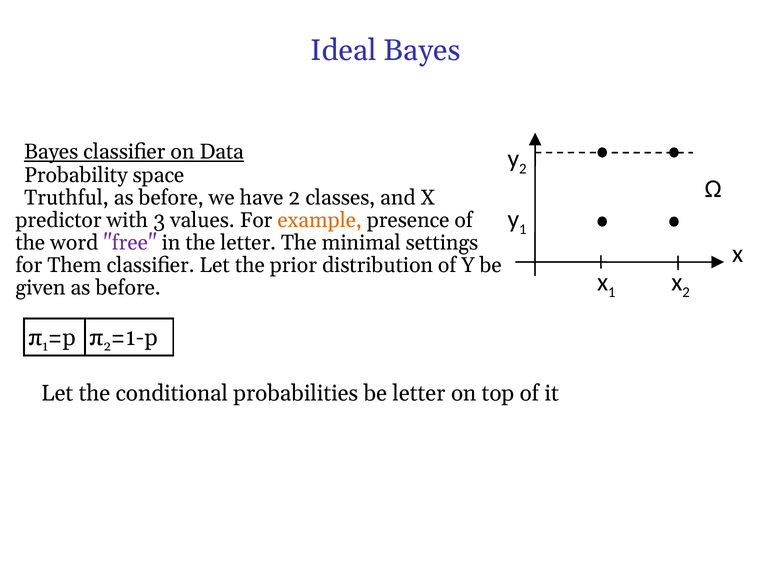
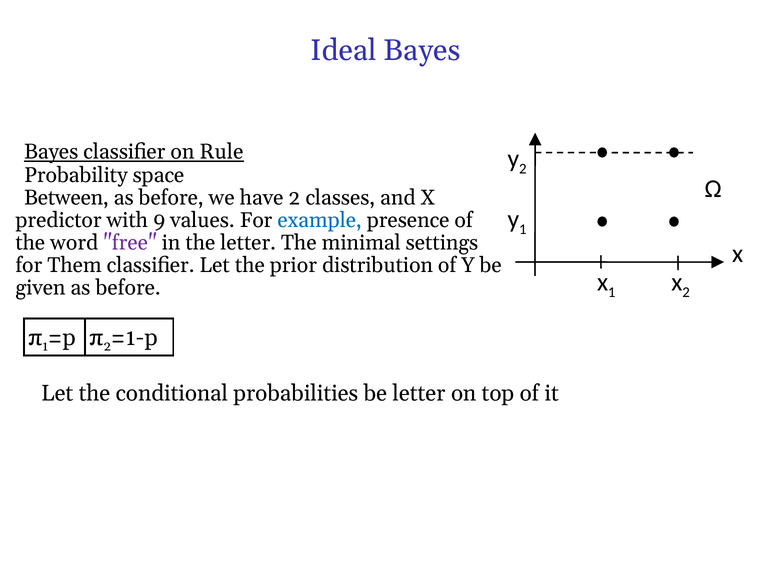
Data: Data -> Rule (222, 152)
Truthful: Truthful -> Between (66, 198)
3: 3 -> 9 (159, 220)
example colour: orange -> blue (320, 220)
